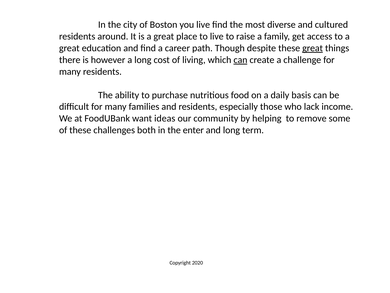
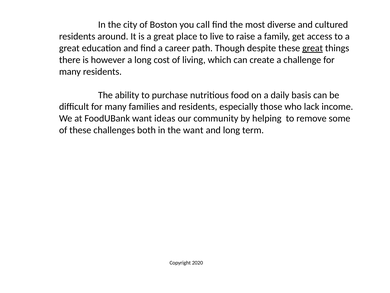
you live: live -> call (203, 25)
can underline: present -> none (240, 60)
the enter: enter -> want (193, 130)
